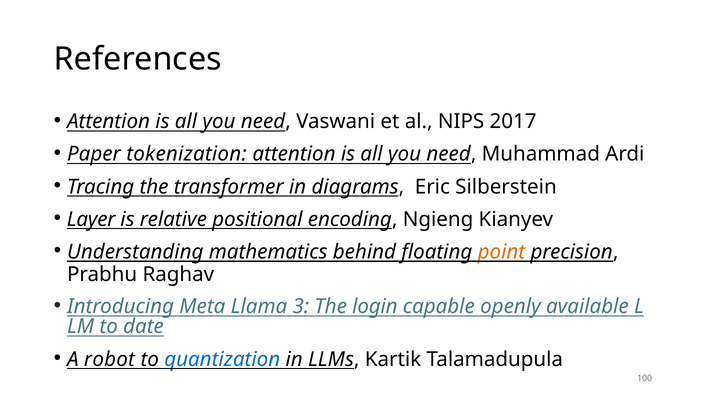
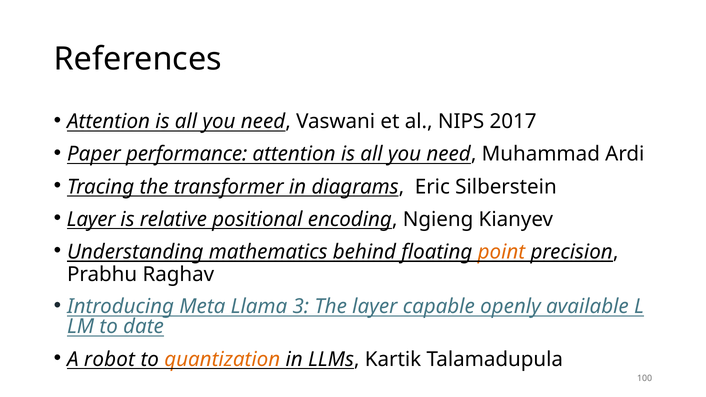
tokenization: tokenization -> performance (187, 154)
The login: login -> layer (375, 307)
quantization colour: blue -> orange (222, 359)
